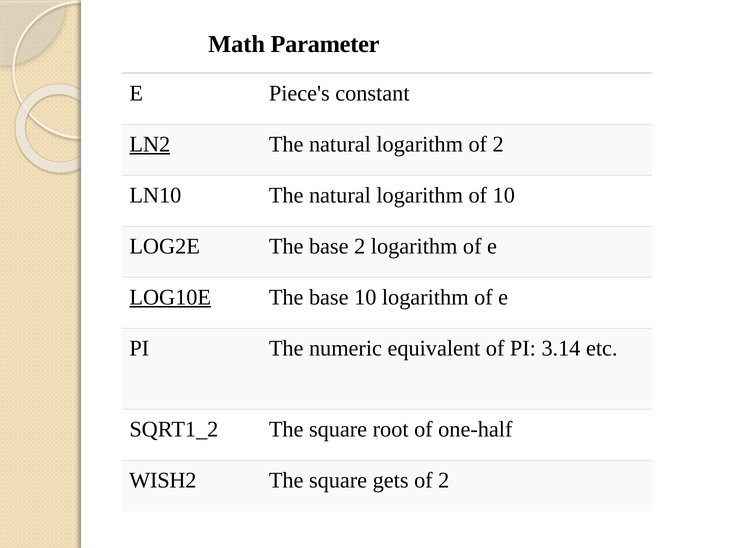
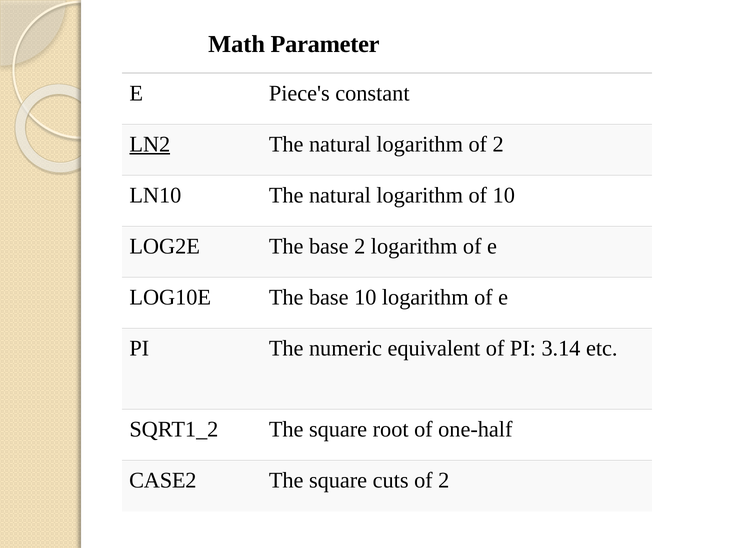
LOG10E underline: present -> none (170, 297)
WISH2: WISH2 -> CASE2 (163, 481)
gets: gets -> cuts (391, 481)
